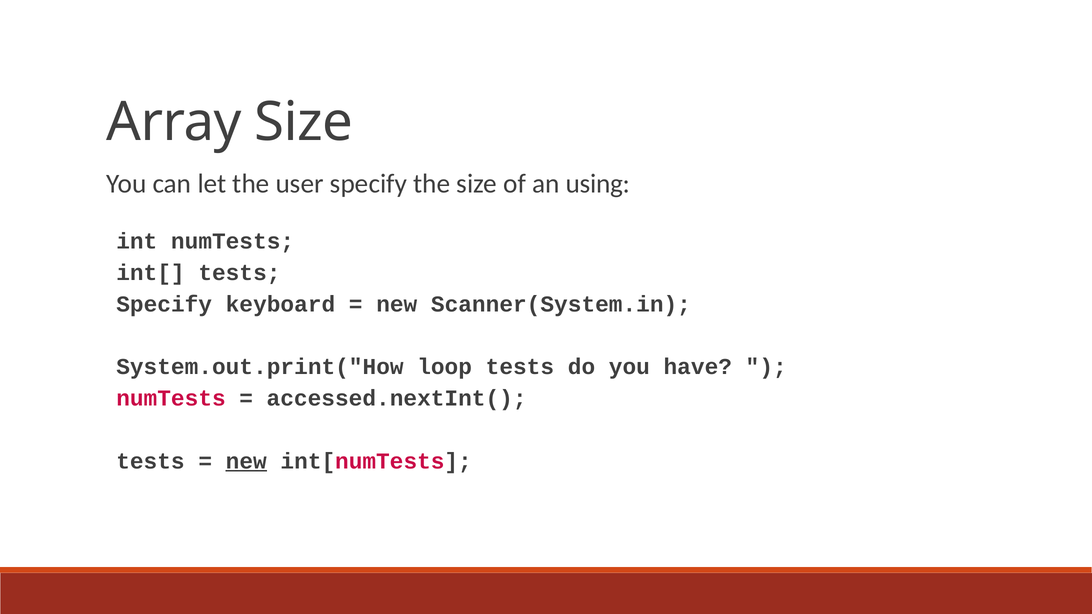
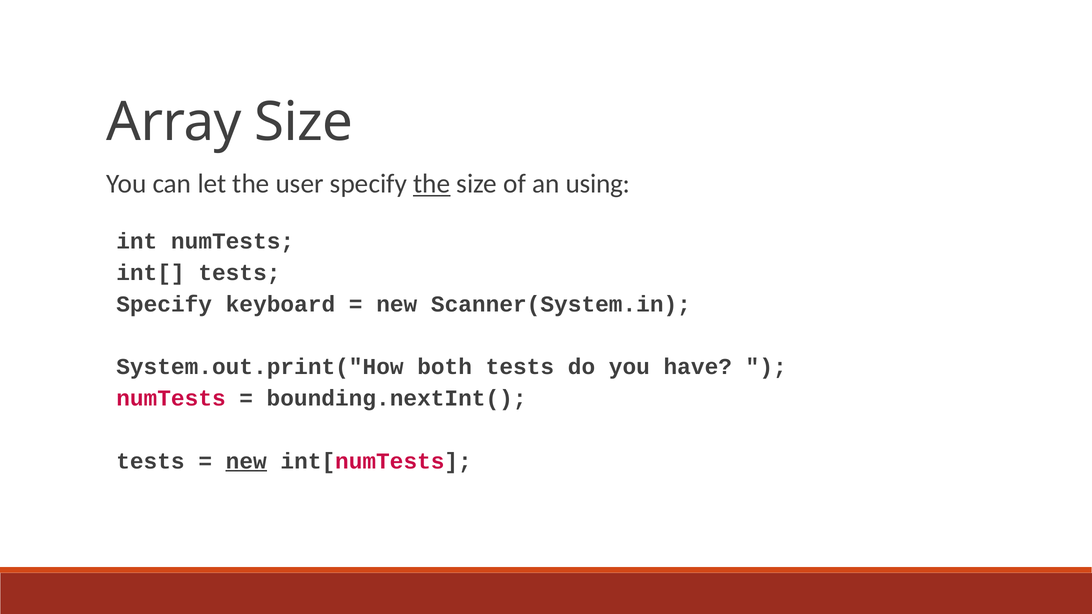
the underline: none -> present (432, 184)
loop: loop -> both (445, 367)
accessed.nextInt(: accessed.nextInt( -> bounding.nextInt( (397, 398)
